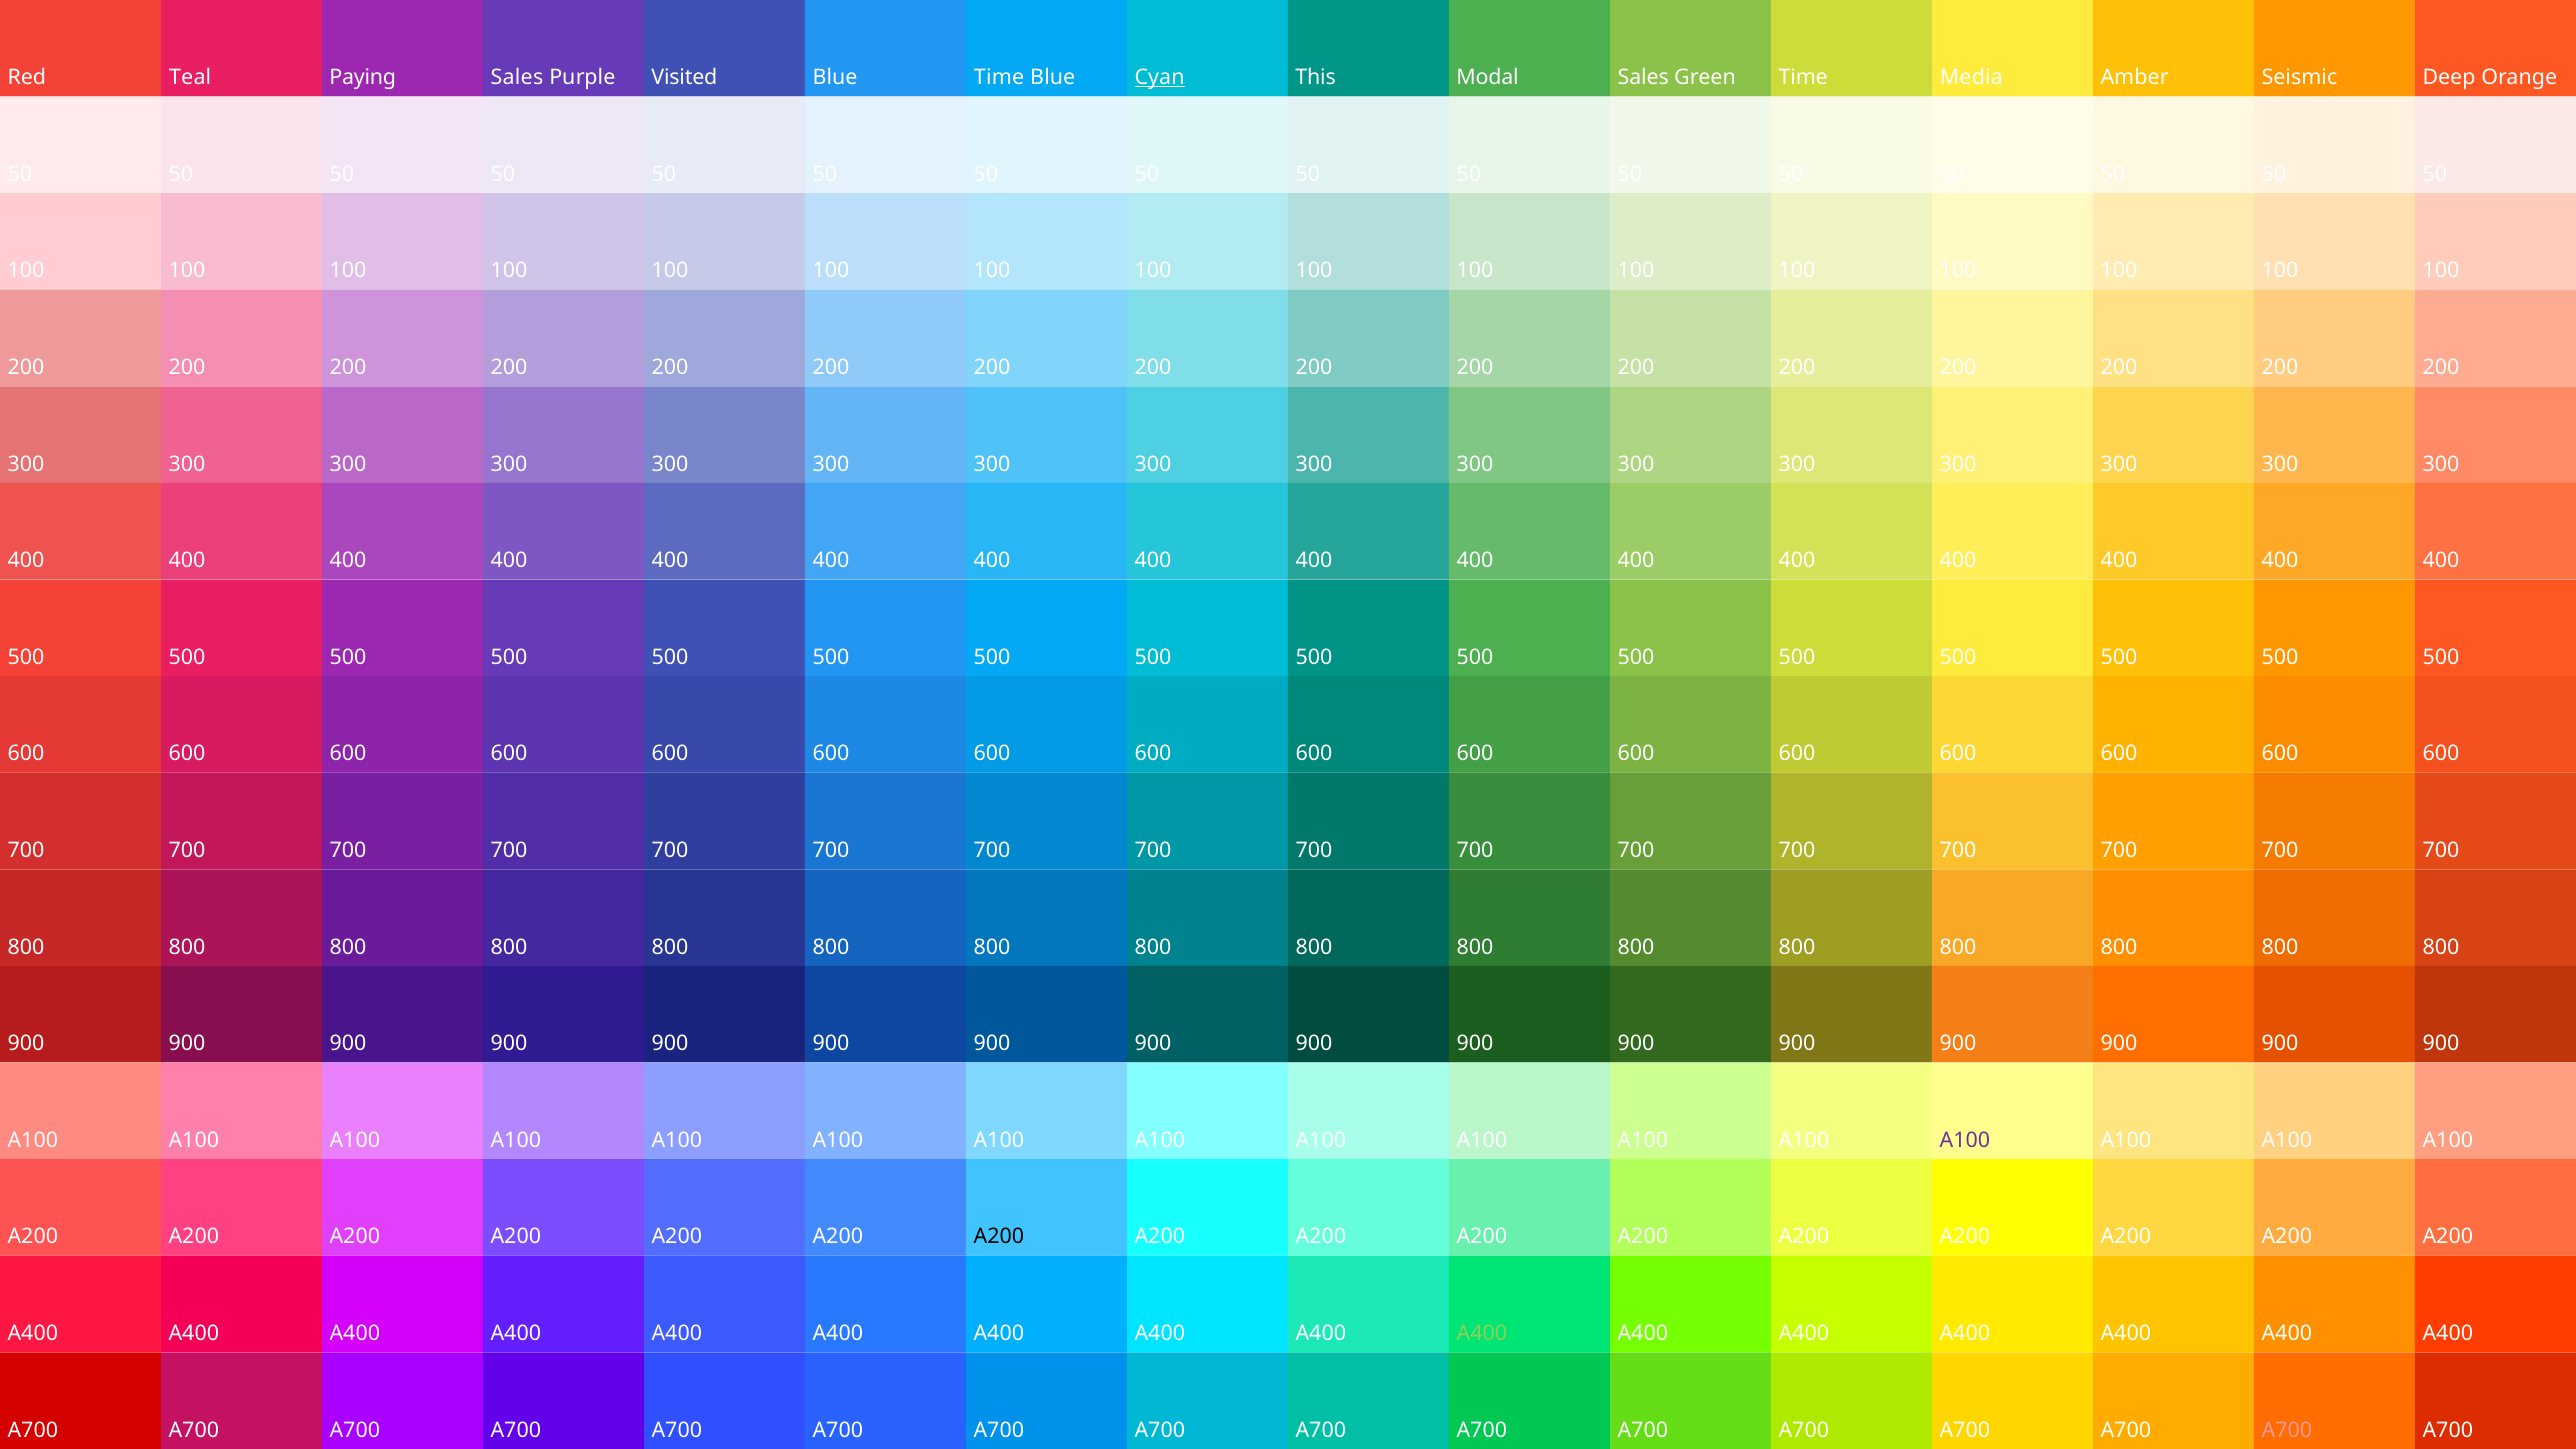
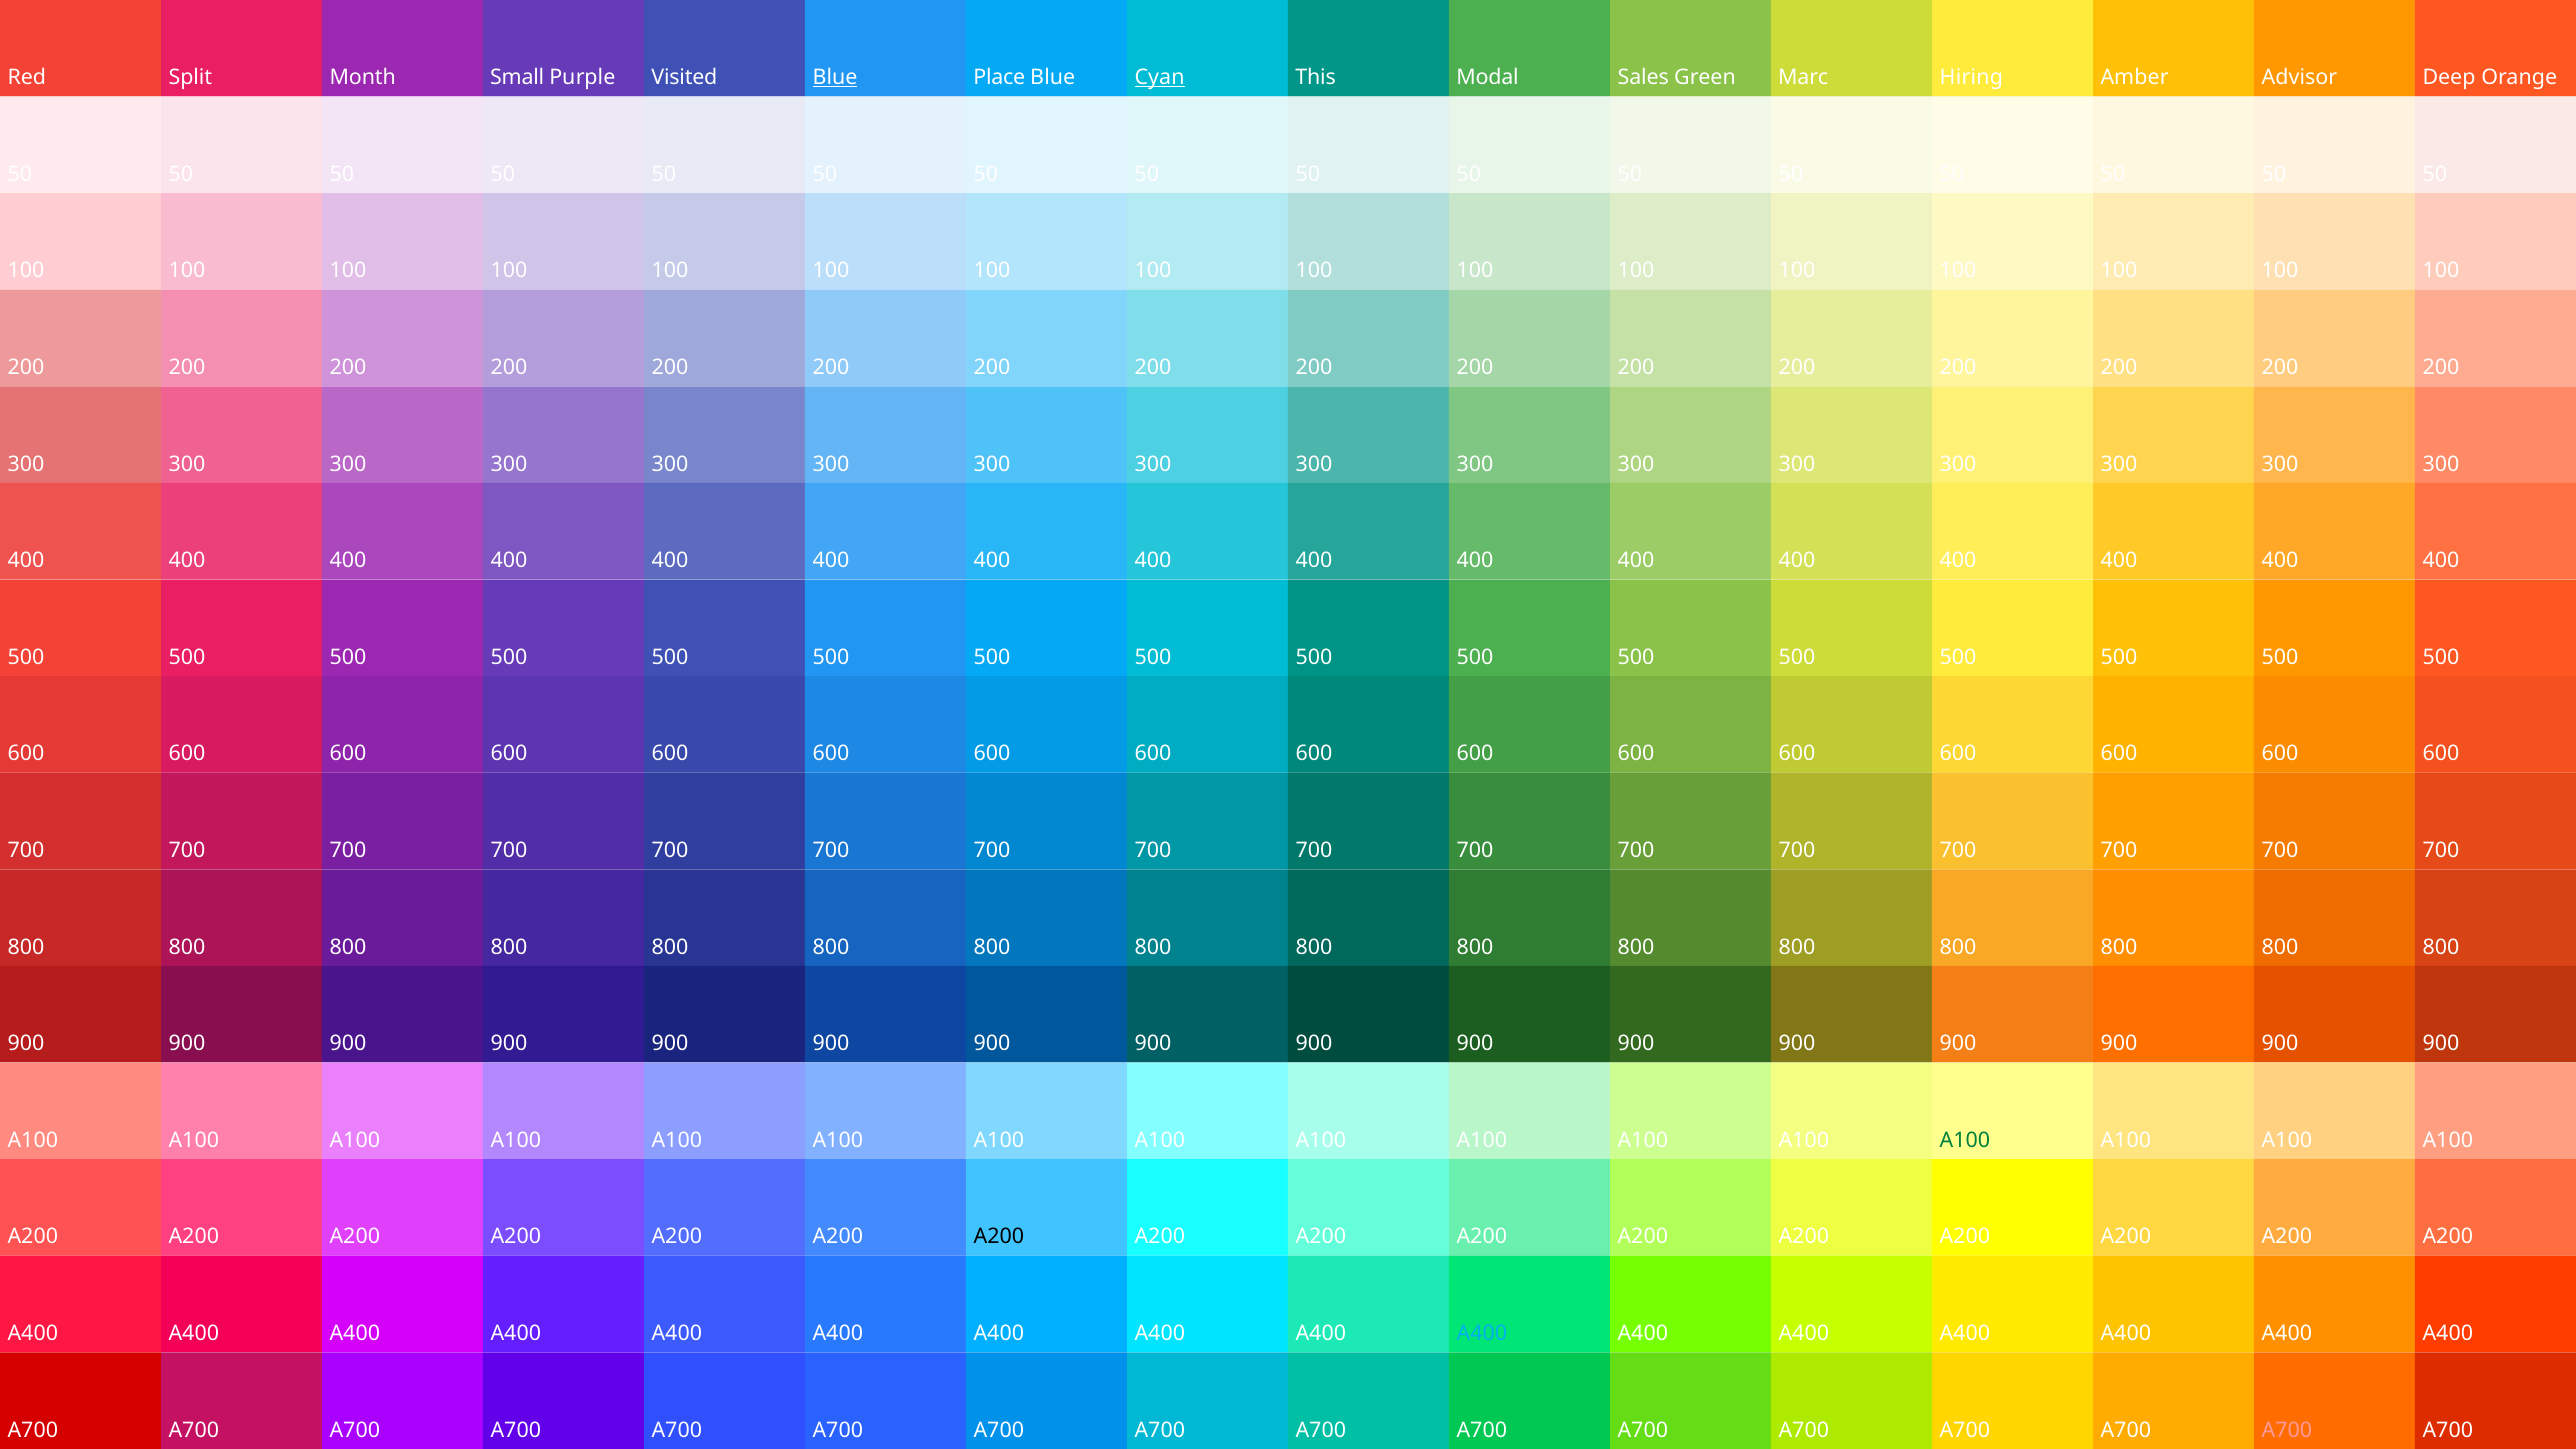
Teal: Teal -> Split (190, 78)
Paying: Paying -> Month (363, 78)
Sales: Sales -> Small (517, 78)
Blue underline: none -> present (835, 78)
Time: Time -> Place (999, 78)
Time: Time -> Marc (1803, 78)
Media: Media -> Hiring (1971, 78)
Seismic: Seismic -> Advisor (2299, 78)
A100 colour: purple -> green (1965, 1140)
A400 colour: light green -> light blue (1482, 1333)
